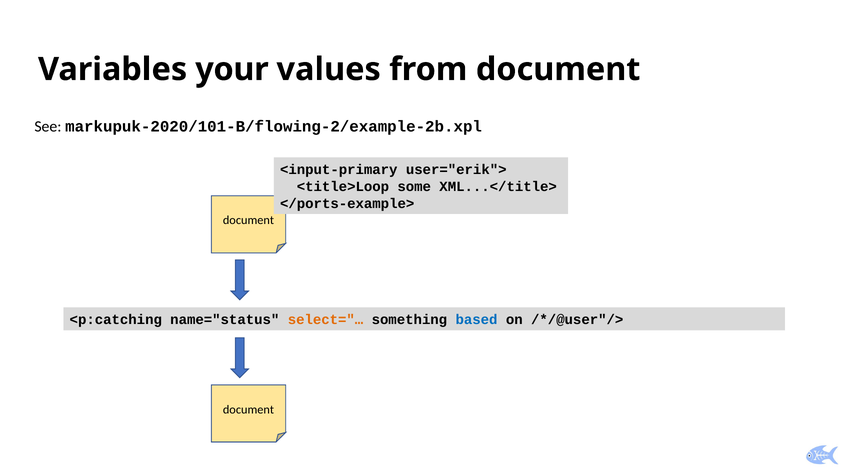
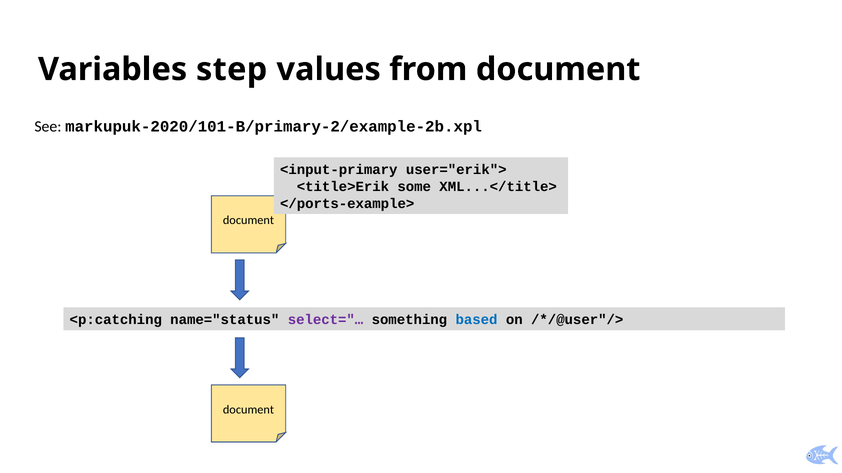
your: your -> step (232, 69)
markupuk-2020/101-B/flowing-2/example-2b.xpl: markupuk-2020/101-B/flowing-2/example-2b.xpl -> markupuk-2020/101-B/primary-2/example-2b.xpl (274, 127)
<title>Loop: <title>Loop -> <title>Erik (343, 187)
select="… colour: orange -> purple (326, 320)
